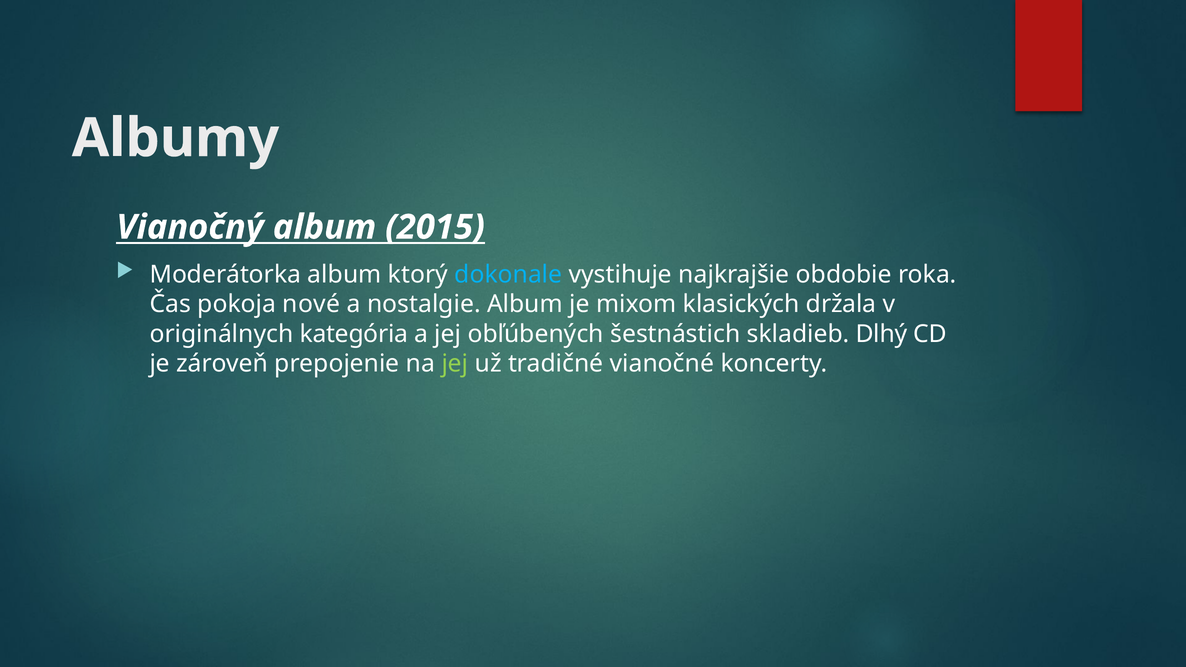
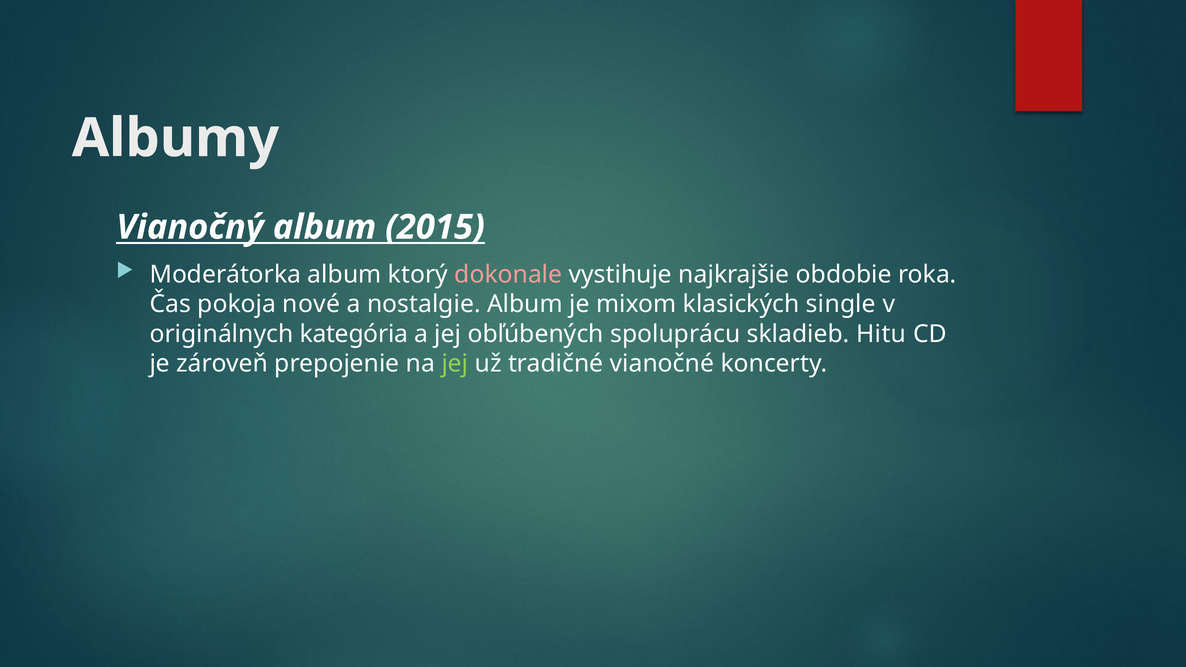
dokonale colour: light blue -> pink (508, 275)
držala: držala -> single (841, 304)
šestnástich: šestnástich -> spoluprácu (675, 334)
Dlhý: Dlhý -> Hitu (881, 334)
